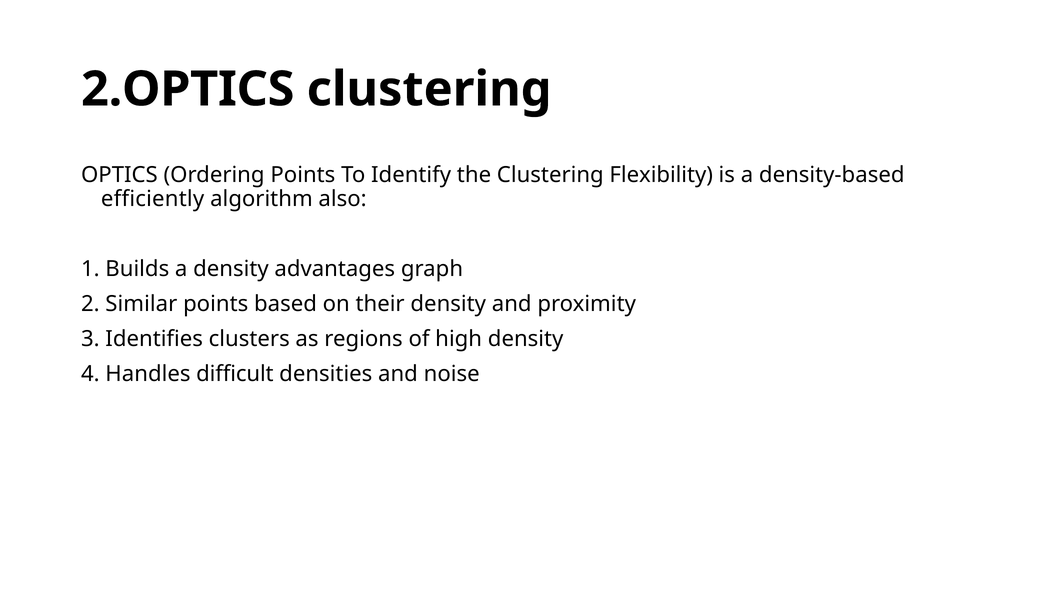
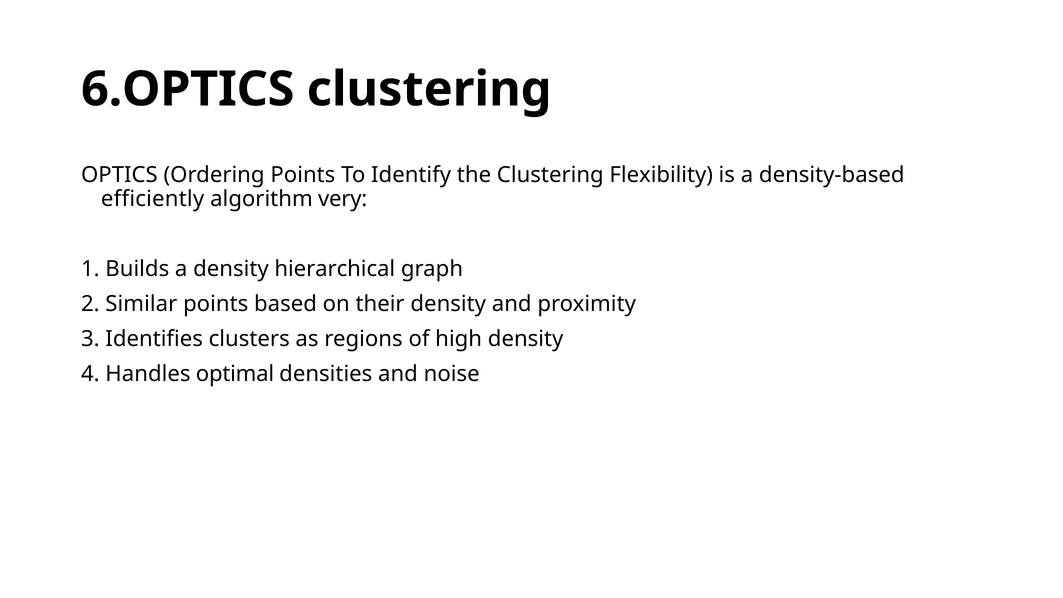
2.OPTICS: 2.OPTICS -> 6.OPTICS (188, 89)
also: also -> very (343, 199)
advantages: advantages -> hierarchical (335, 269)
difficult: difficult -> optimal (235, 374)
